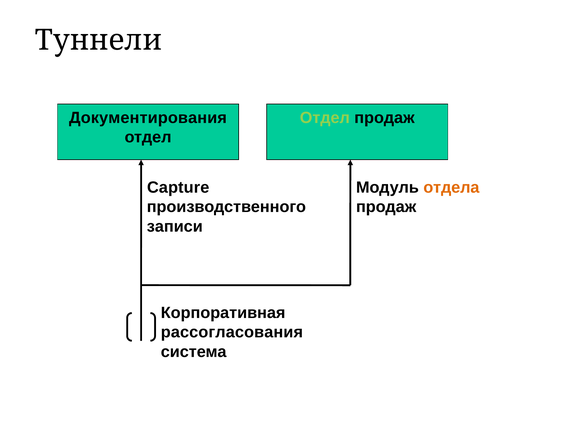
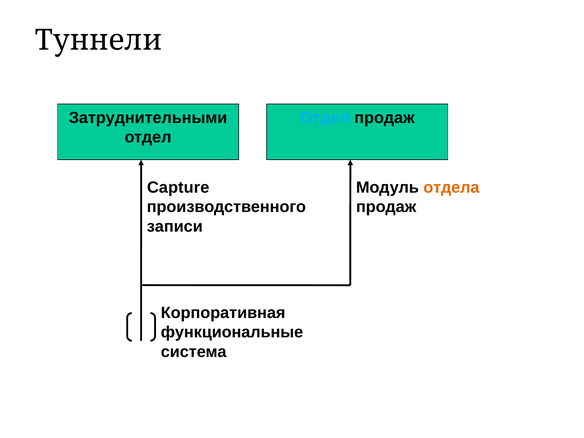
Документирования: Документирования -> Затруднительными (148, 118)
Отдел colour: light green -> light blue (325, 118)
рассогласования: рассогласования -> функциональные (232, 332)
